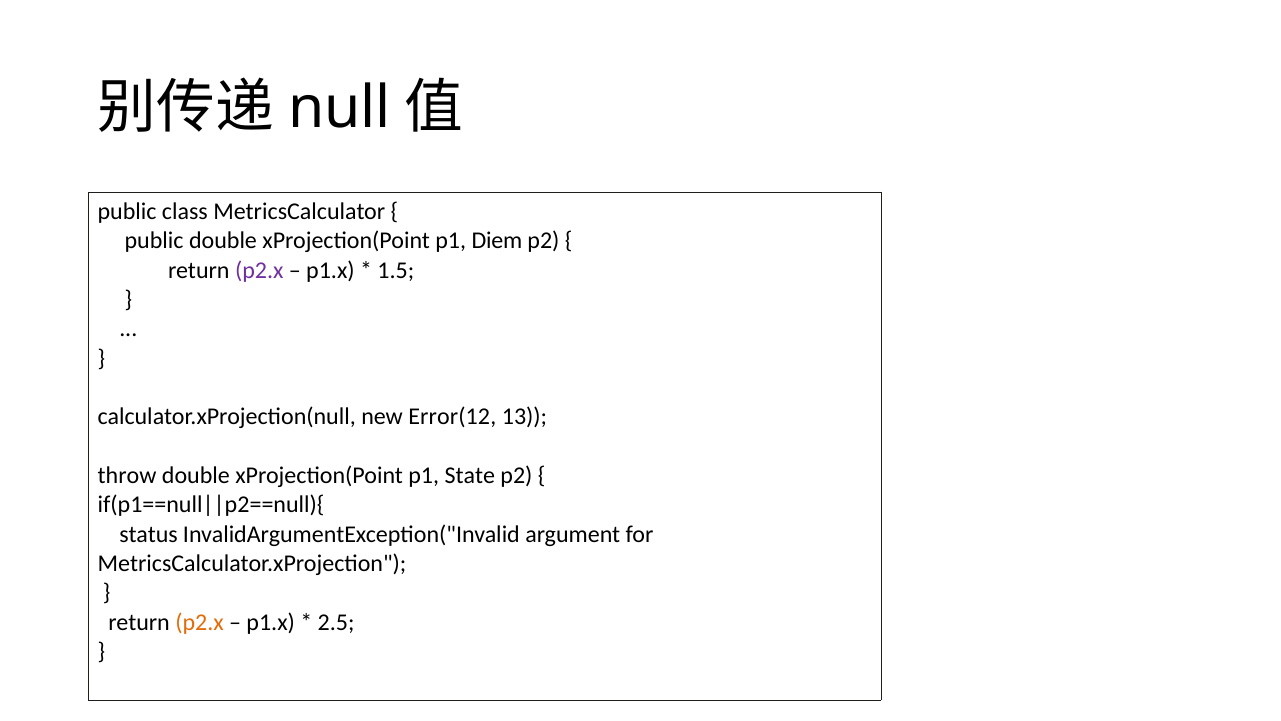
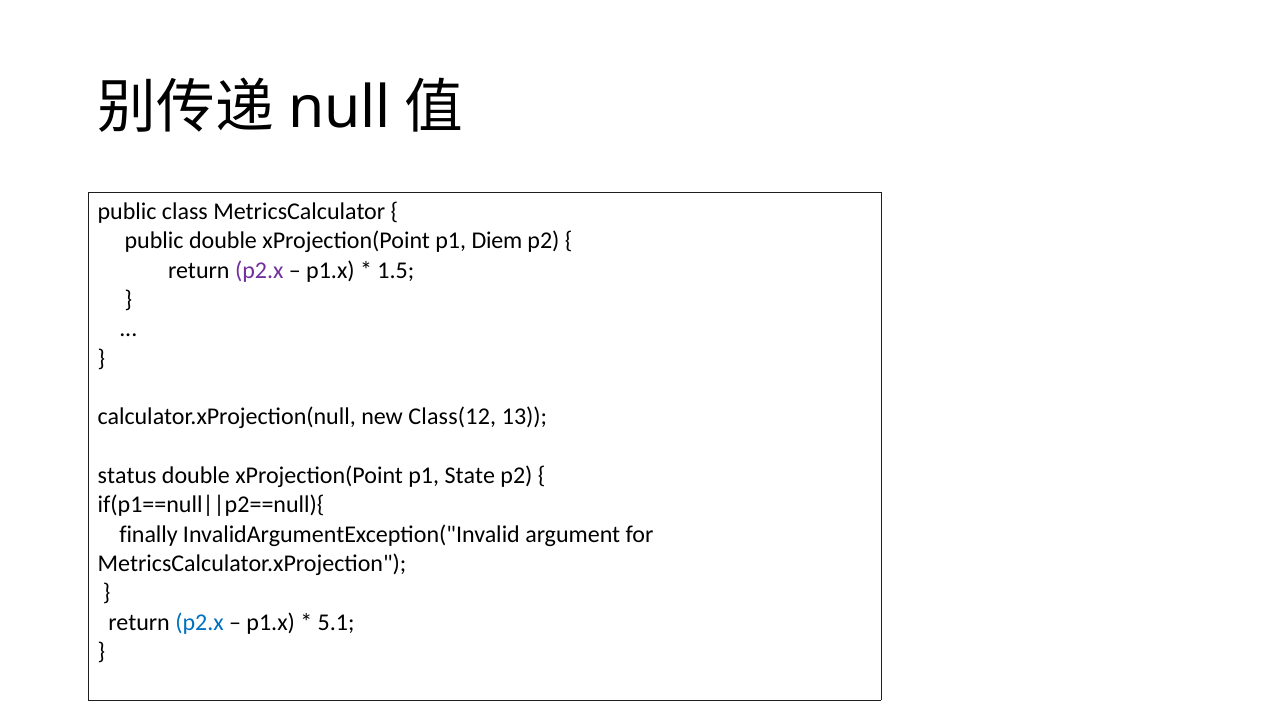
Error(12: Error(12 -> Class(12 (452, 417)
throw: throw -> status (127, 475)
status: status -> finally (148, 534)
p2.x colour: orange -> blue (200, 622)
2.5: 2.5 -> 5.1 (336, 622)
